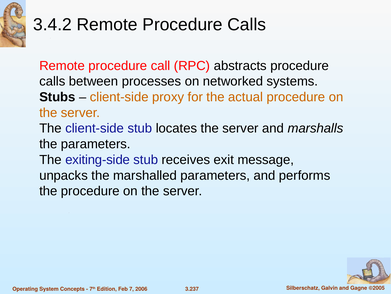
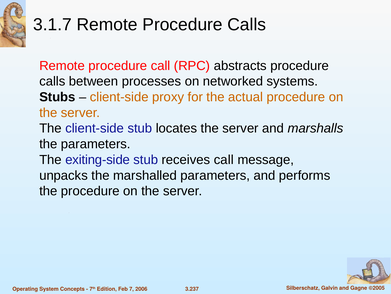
3.4.2: 3.4.2 -> 3.1.7 (53, 25)
receives exit: exit -> call (224, 159)
